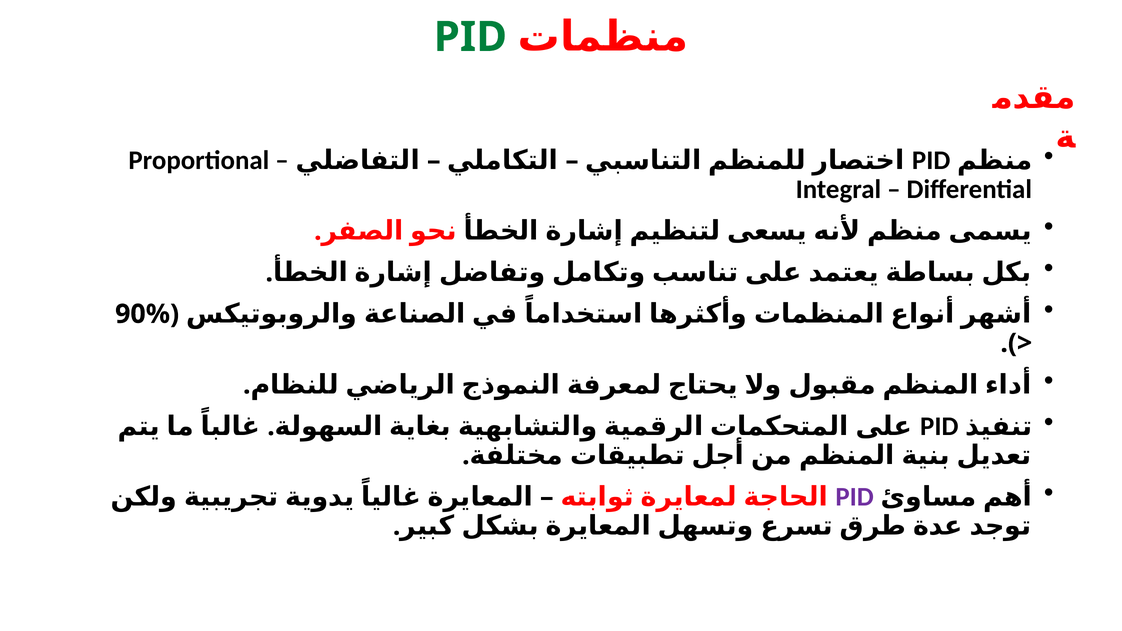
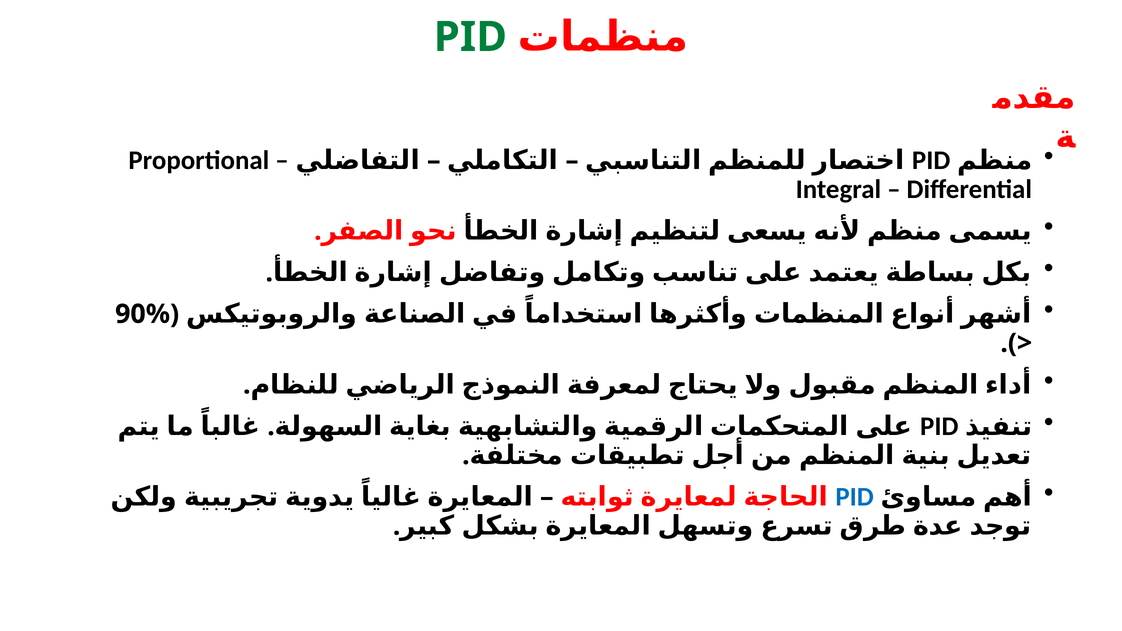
PID colour: purple -> blue (855, 497)
